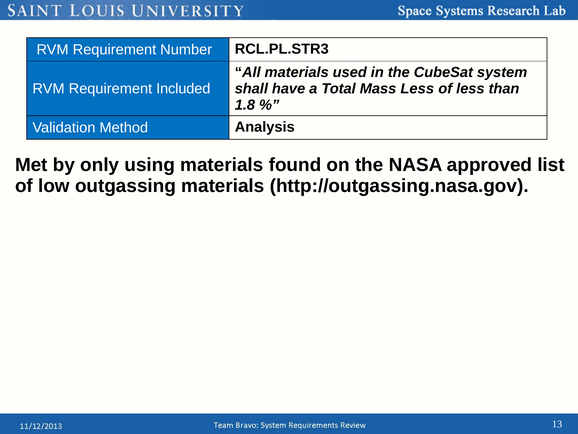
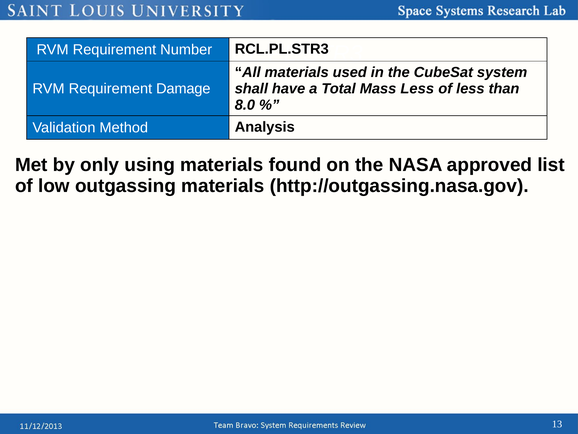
Included: Included -> Damage (183, 89)
1.8: 1.8 -> 8.0 (245, 105)
